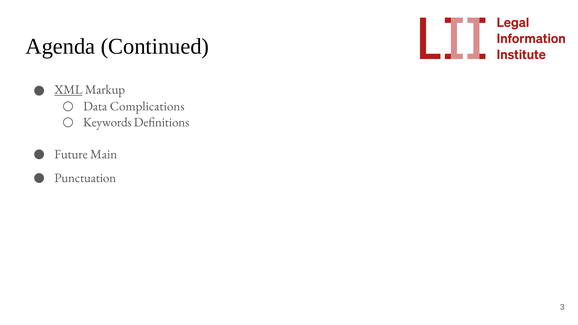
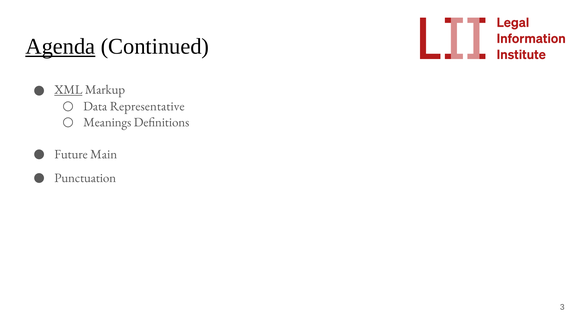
Agenda underline: none -> present (60, 47)
Complications: Complications -> Representative (147, 106)
Keywords: Keywords -> Meanings (107, 122)
